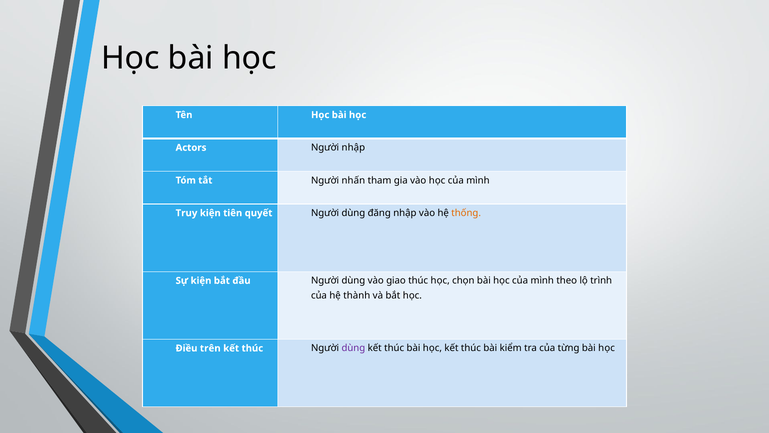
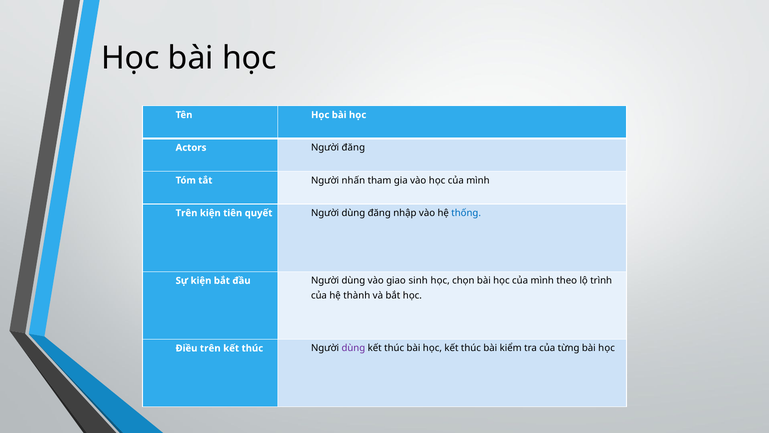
Người nhập: nhập -> đăng (353, 147)
Truy: Truy -> Trên (187, 213)
thống colour: orange -> blue (466, 213)
giao thúc: thúc -> sinh (418, 280)
